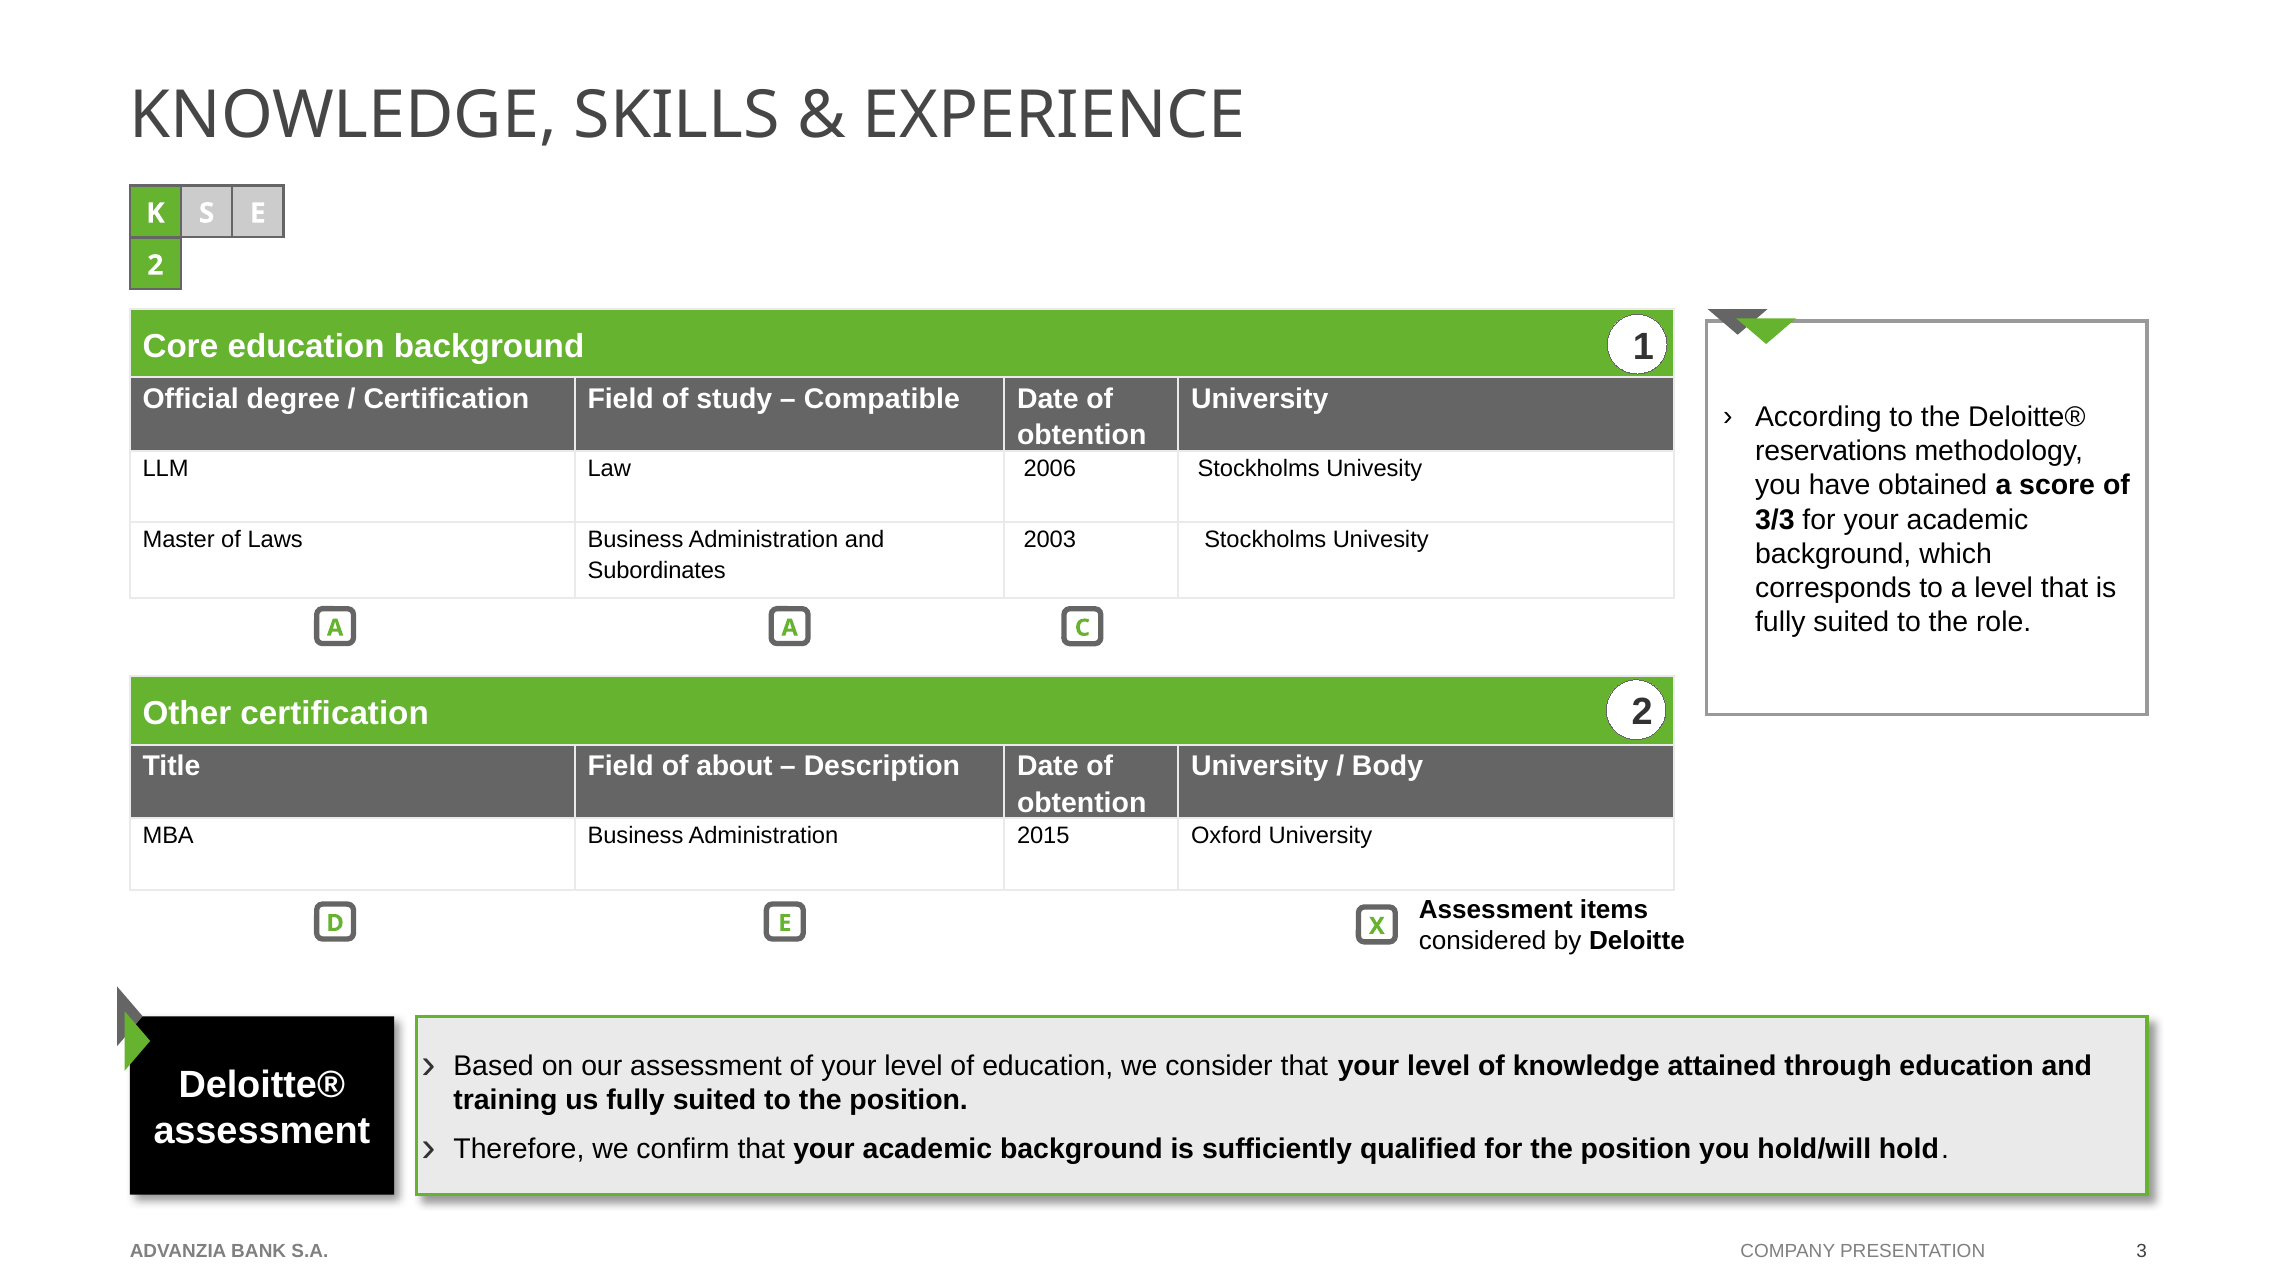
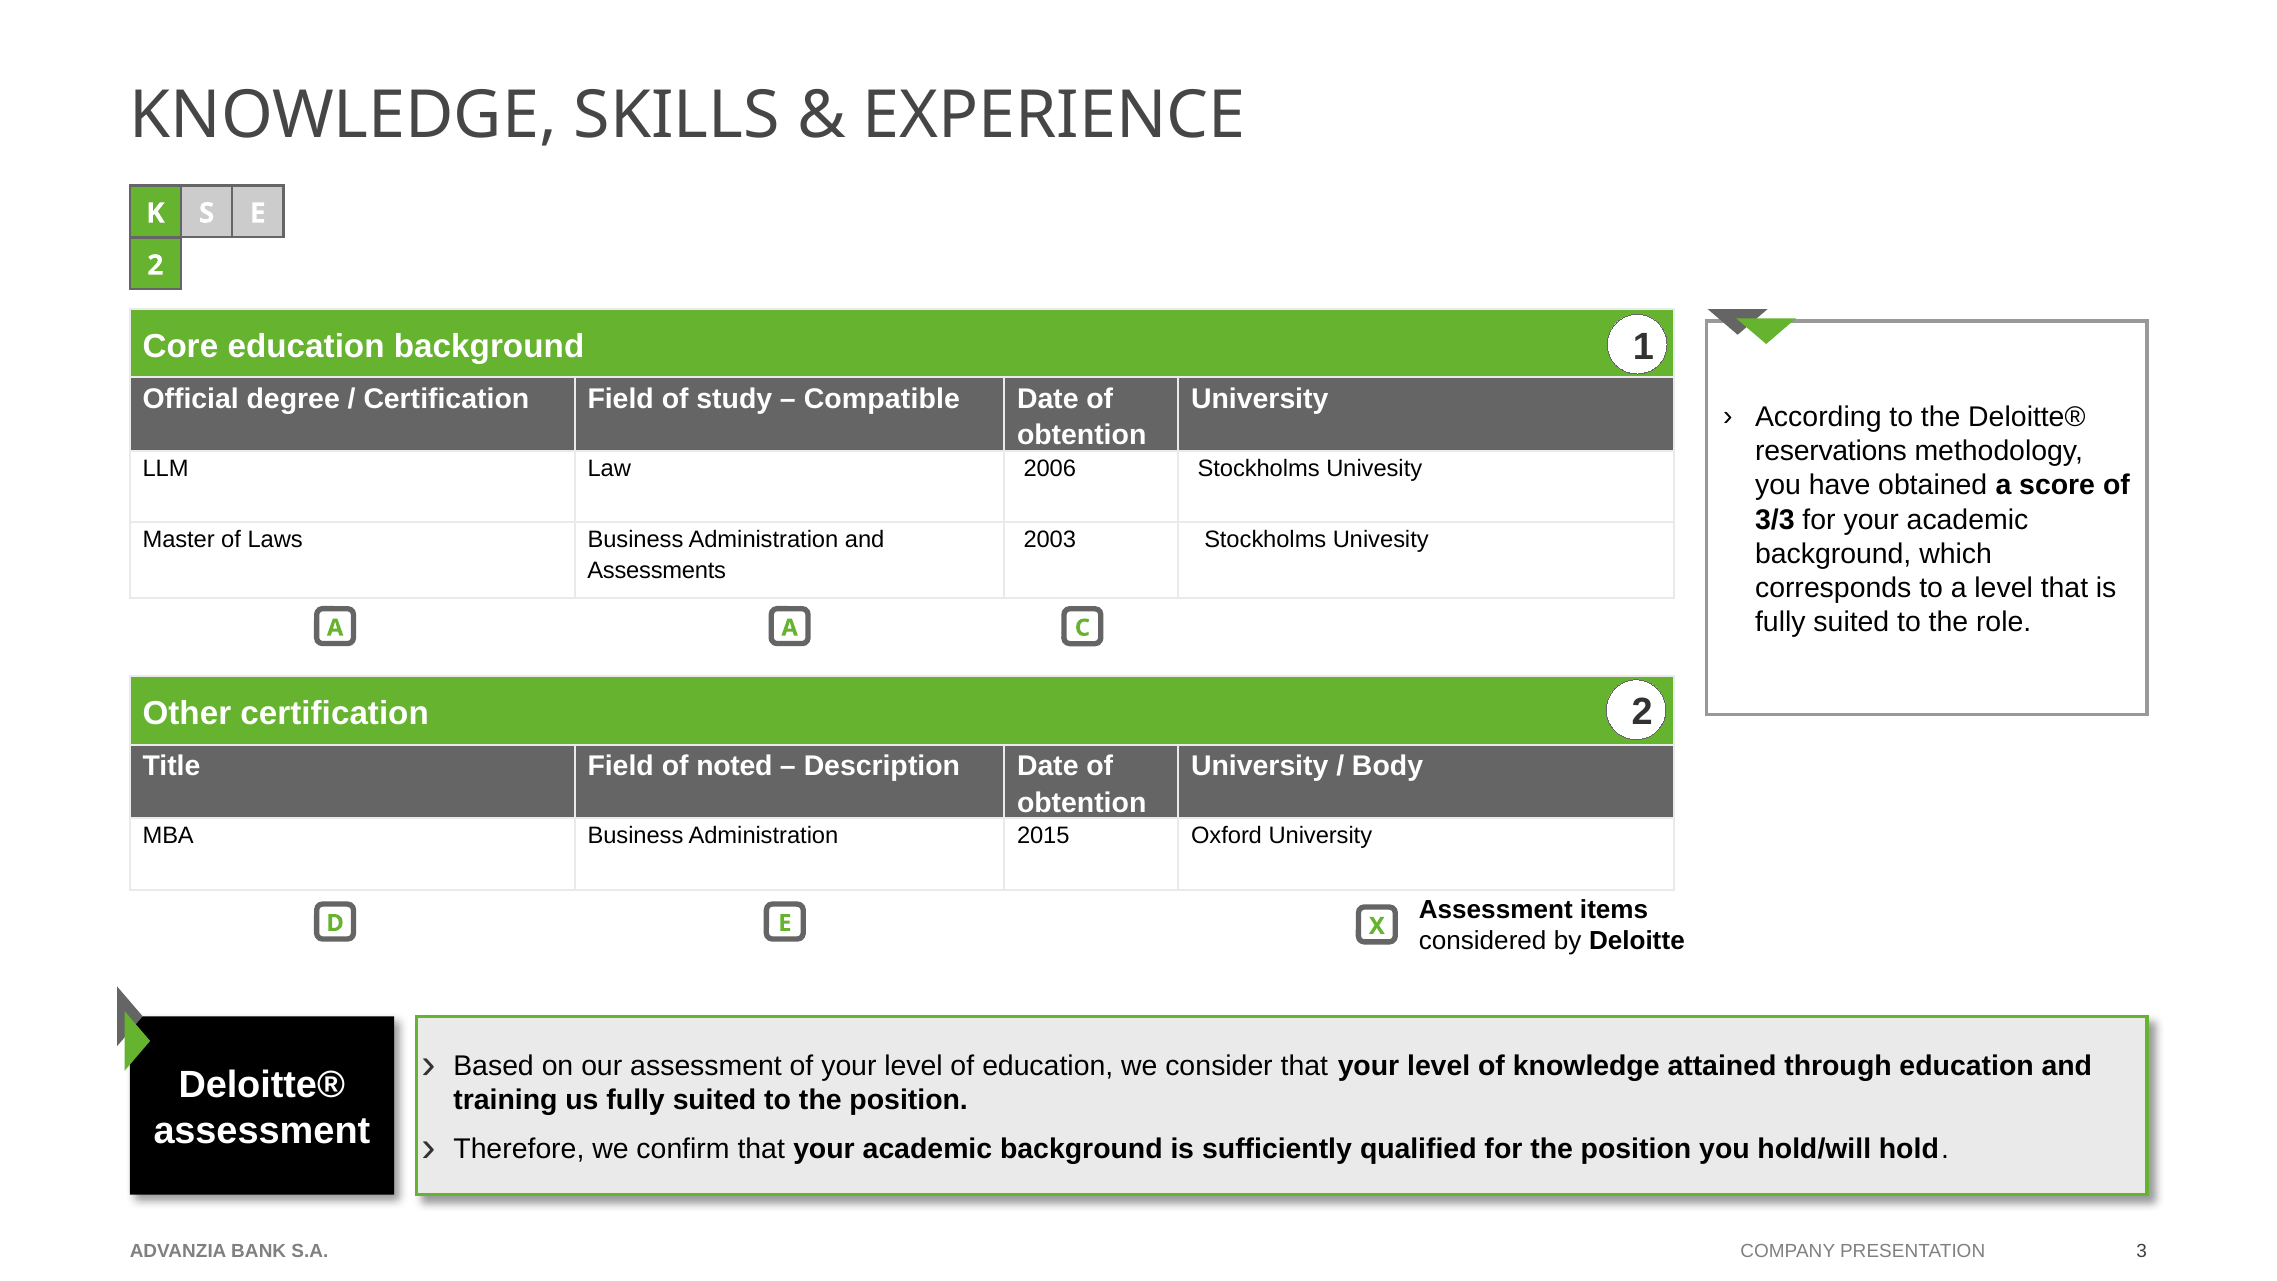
Subordinates: Subordinates -> Assessments (657, 570)
about: about -> noted (734, 766)
